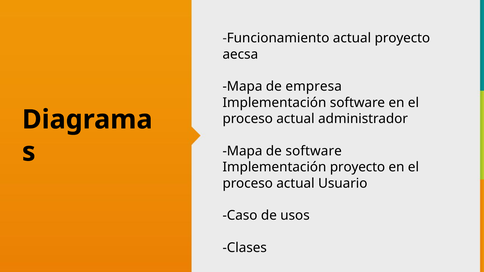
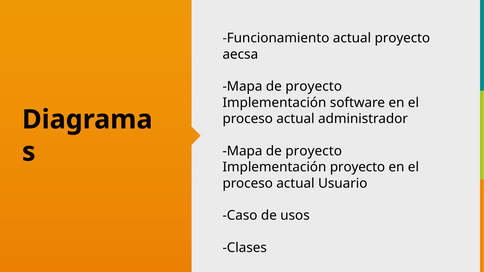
empresa: empresa -> proyecto (314, 87)
software: software -> proyecto (314, 151)
